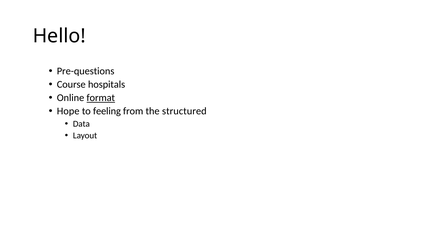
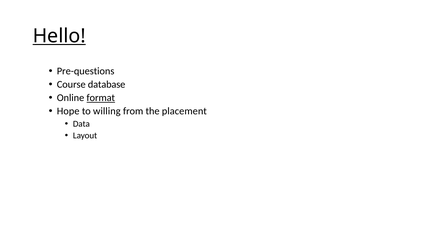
Hello underline: none -> present (59, 36)
hospitals: hospitals -> database (107, 85)
feeling: feeling -> willing (107, 111)
structured: structured -> placement (184, 111)
